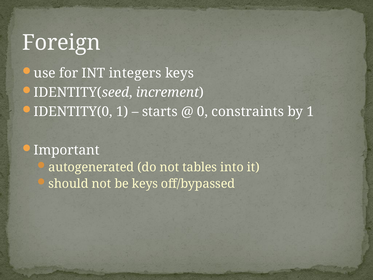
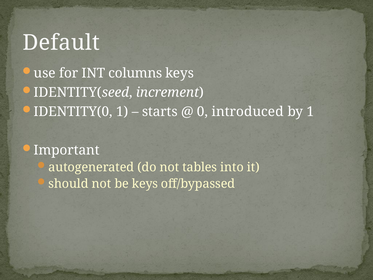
Foreign: Foreign -> Default (61, 43)
integers: integers -> columns (135, 73)
constraints: constraints -> introduced (248, 112)
